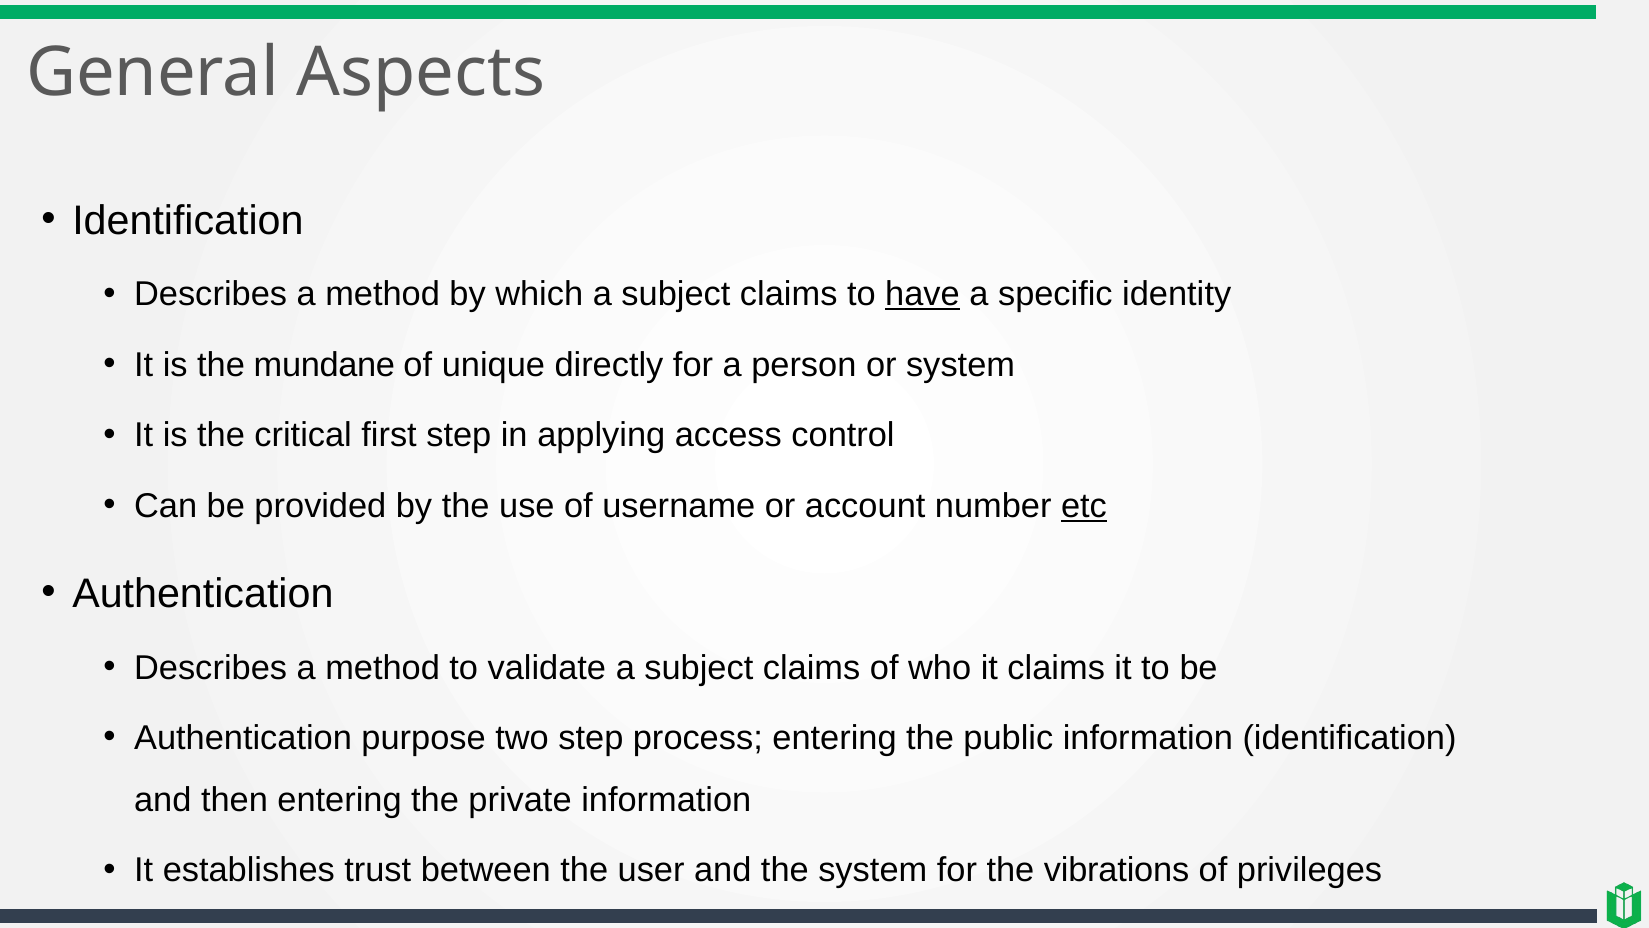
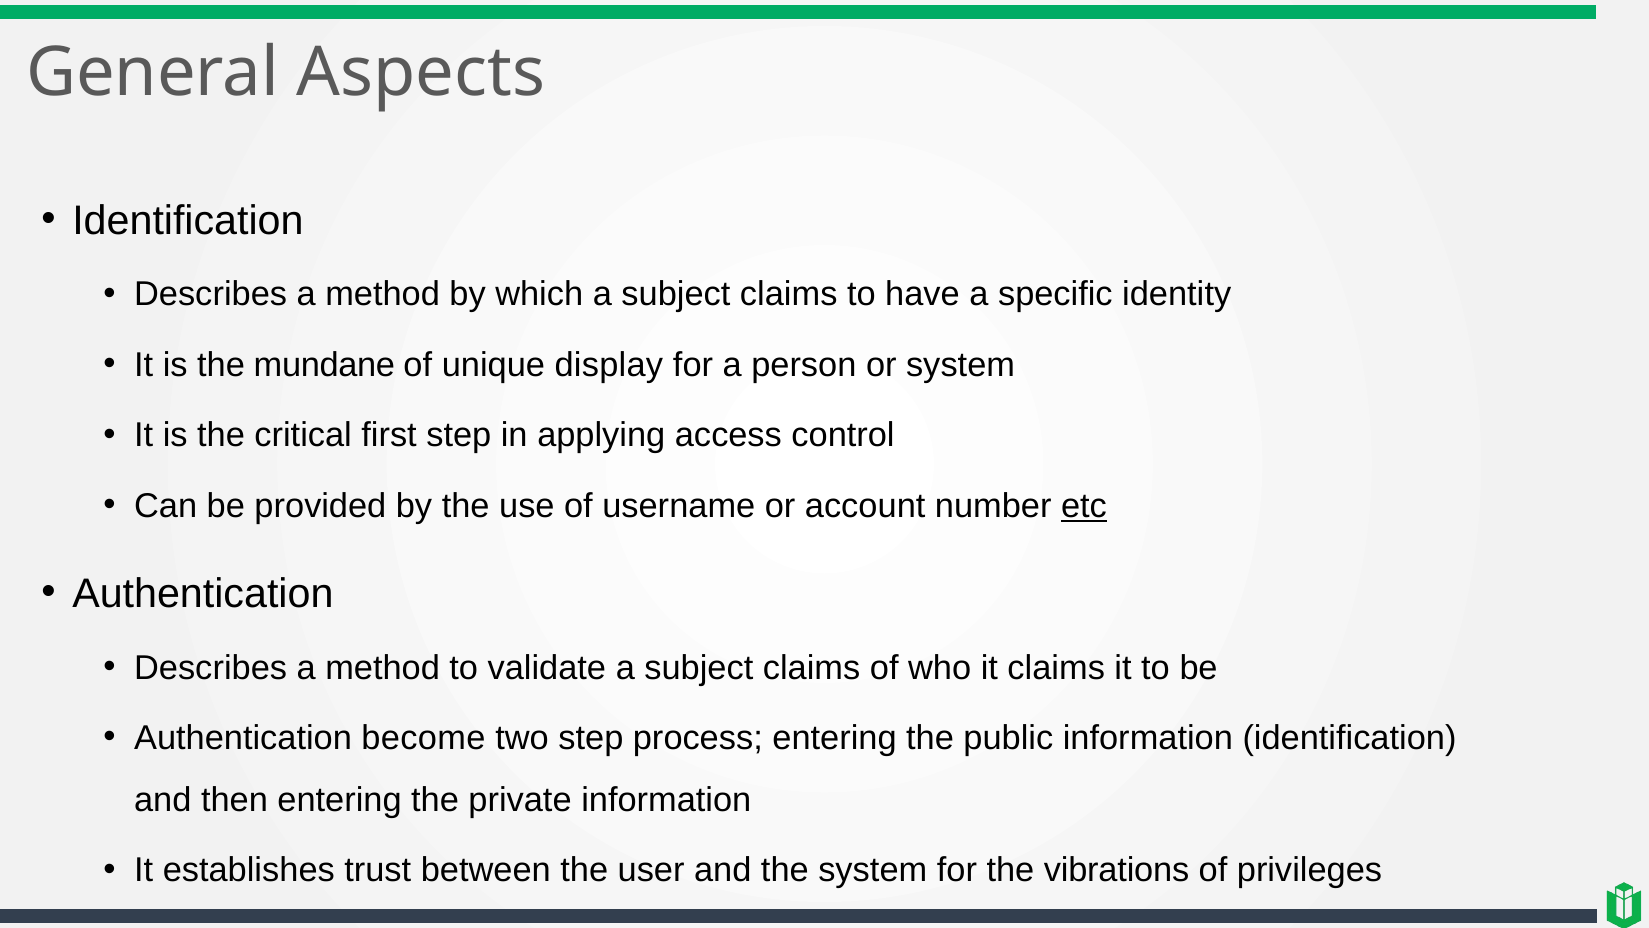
have underline: present -> none (922, 294)
directly: directly -> display (609, 365)
purpose: purpose -> become (423, 738)
